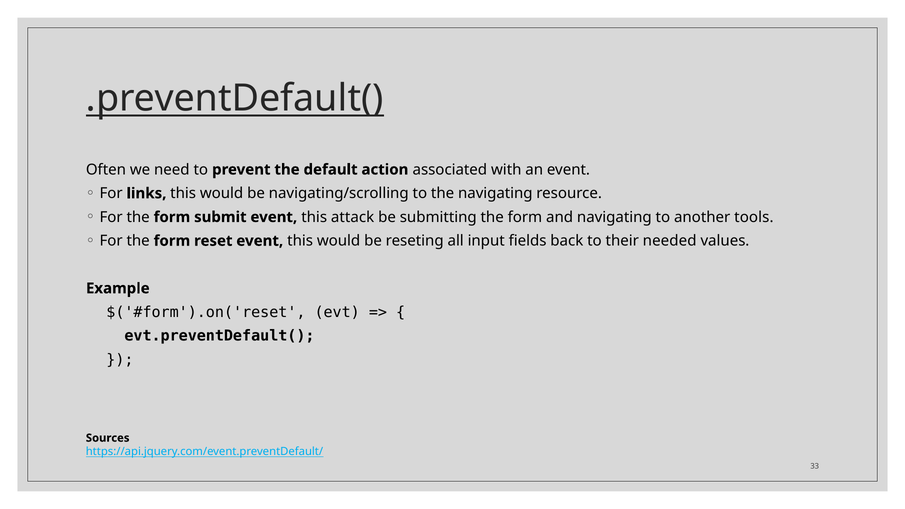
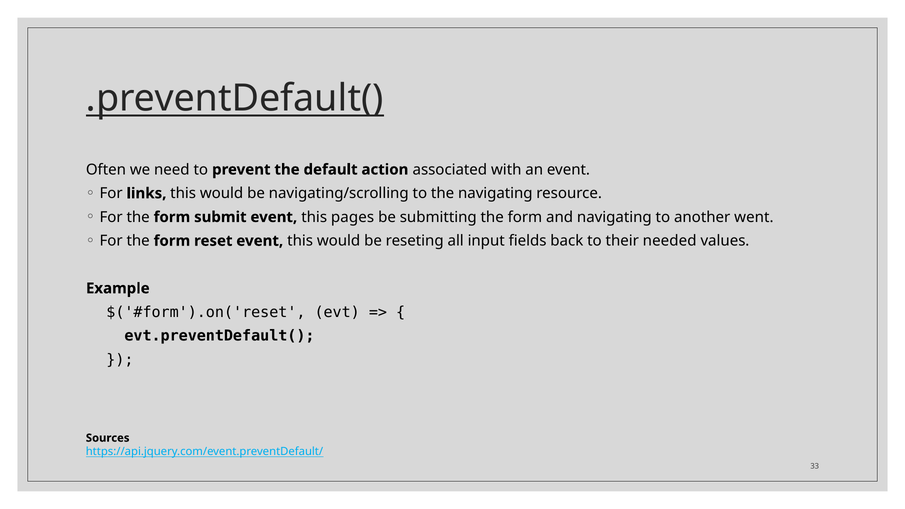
attack: attack -> pages (353, 217)
tools: tools -> went (754, 217)
